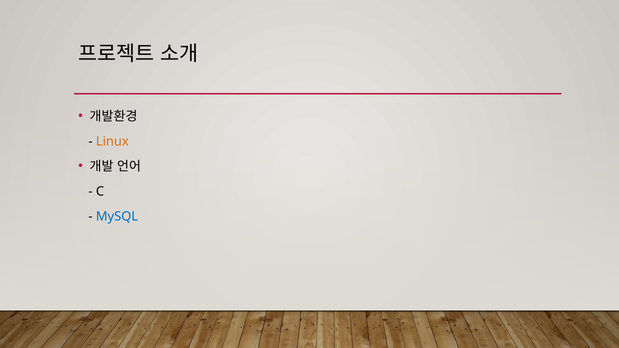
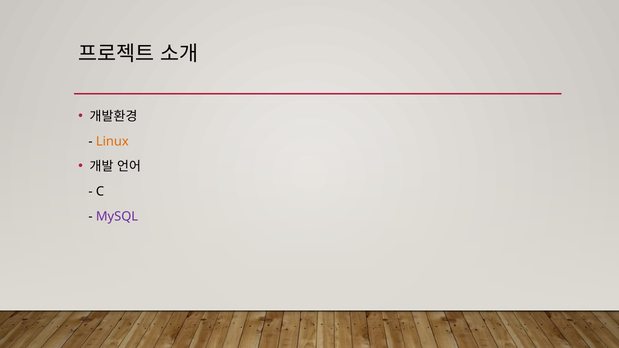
MySQL colour: blue -> purple (117, 216)
